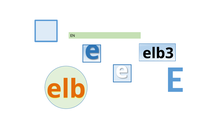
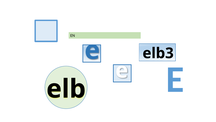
elb colour: orange -> black (66, 89)
